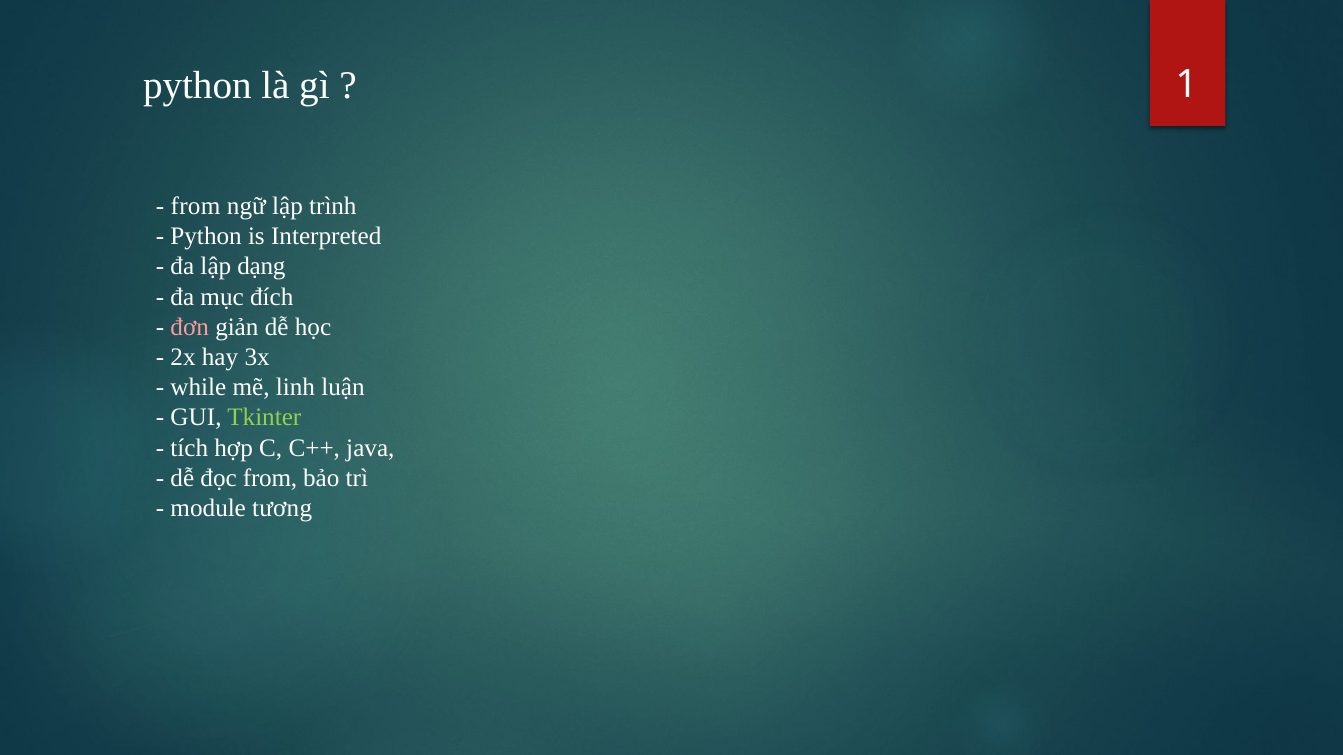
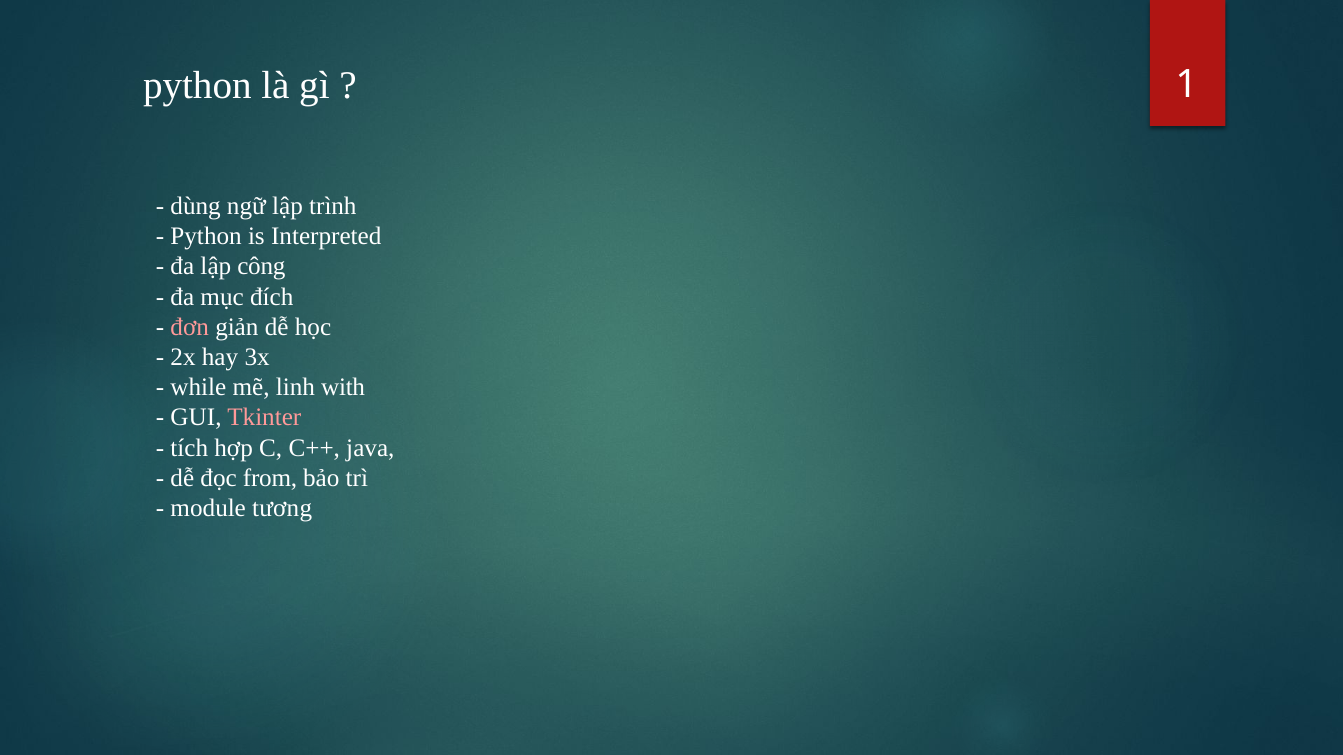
from: from -> dùng (196, 206)
dạng: dạng -> công (261, 267)
luận: luận -> with (343, 388)
Tkinter colour: light green -> pink (264, 418)
